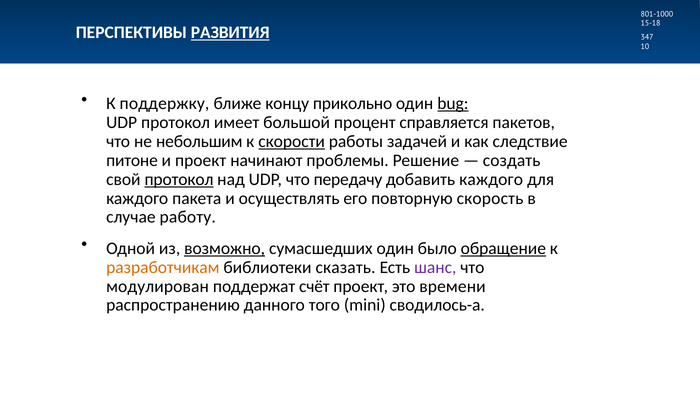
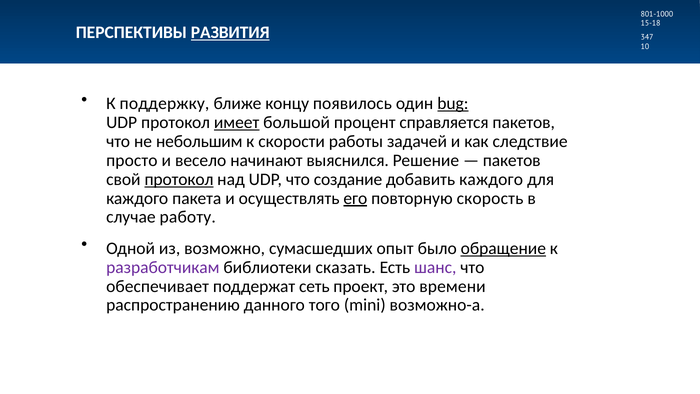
прикольно: прикольно -> появилось (352, 104)
имеет underline: none -> present (237, 122)
скорости underline: present -> none (292, 141)
питоне: питоне -> просто (132, 160)
и проект: проект -> весело (201, 160)
проблемы: проблемы -> выяснился (348, 160)
создать: создать -> пакетов (512, 160)
передачу: передачу -> создание (348, 179)
его underline: none -> present (355, 198)
возможно underline: present -> none (225, 248)
сумасшедших один: один -> опыт (395, 248)
разработчикам colour: orange -> purple (163, 267)
модулирован: модулирован -> обеспечивает (158, 286)
счёт: счёт -> сеть (314, 286)
сводилось-а: сводилось-а -> возможно-а (437, 305)
